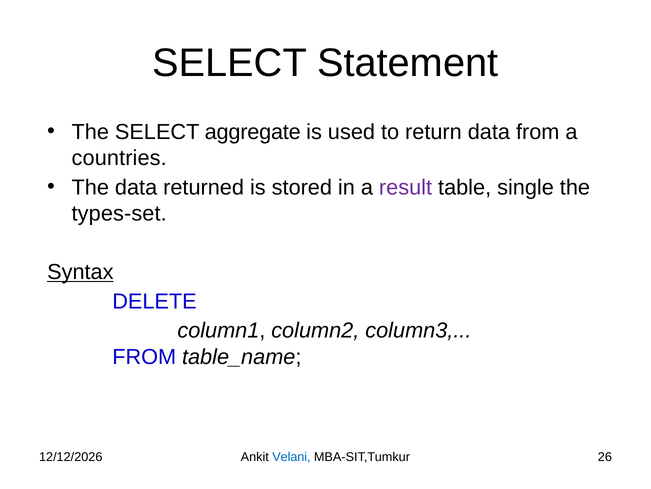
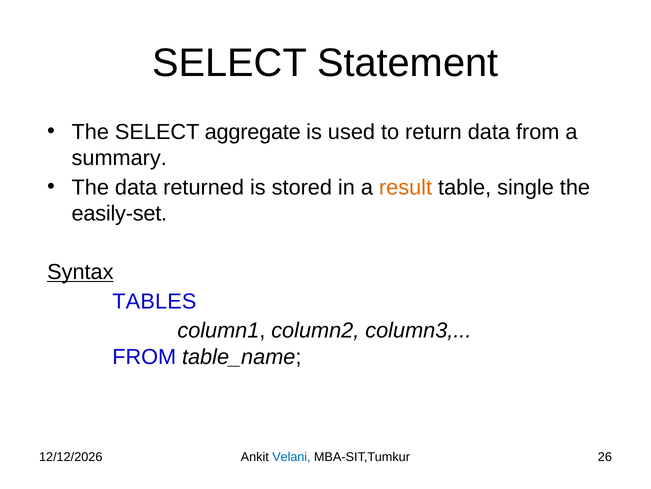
countries: countries -> summary (119, 158)
result colour: purple -> orange (406, 187)
types-set: types-set -> easily-set (119, 213)
DELETE: DELETE -> TABLES (154, 301)
